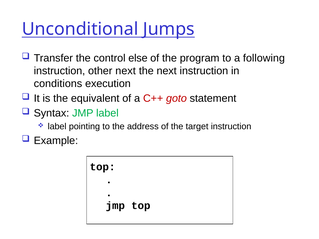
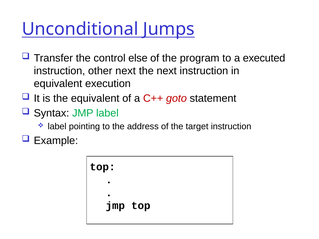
following: following -> executed (264, 58)
conditions: conditions -> equivalent (58, 84)
